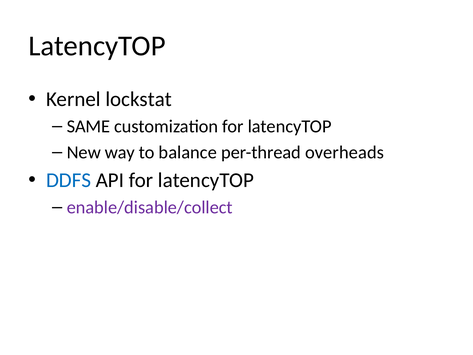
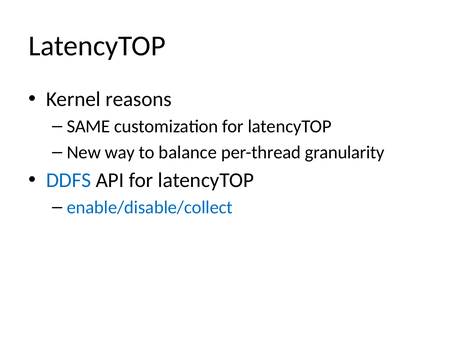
lockstat: lockstat -> reasons (139, 99)
overheads: overheads -> granularity (345, 152)
enable/disable/collect colour: purple -> blue (150, 207)
